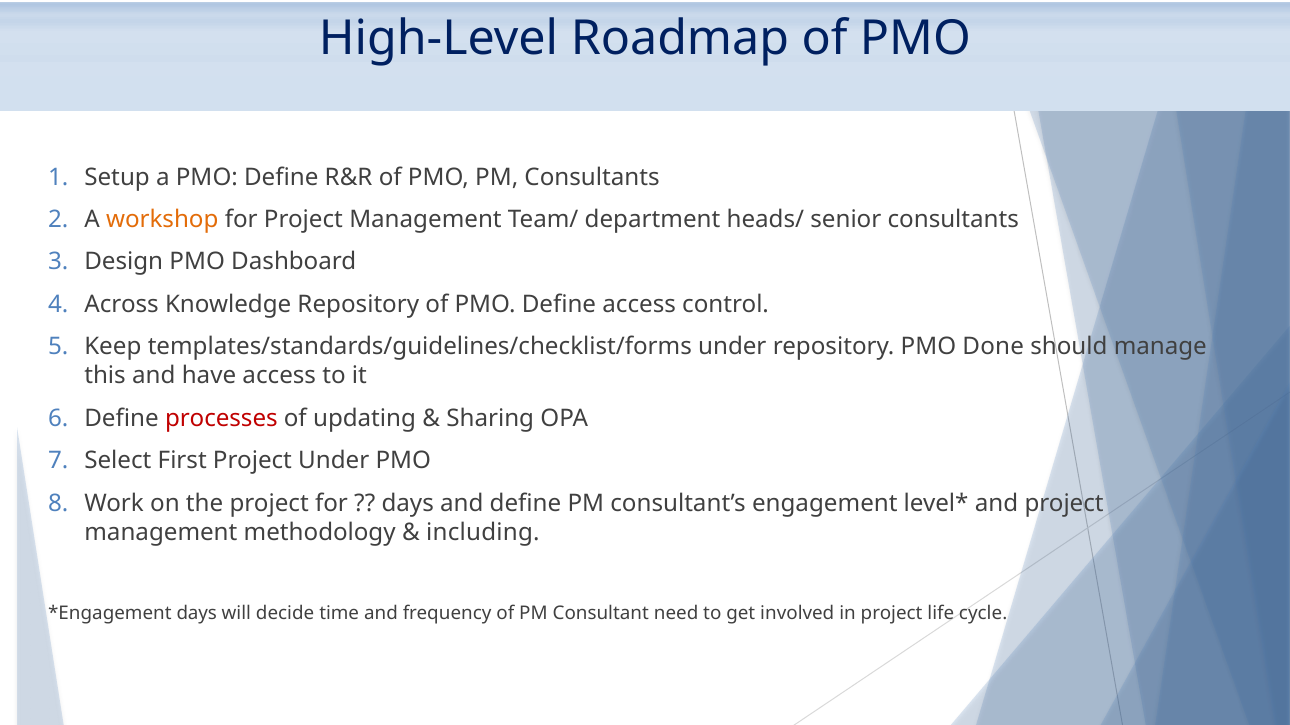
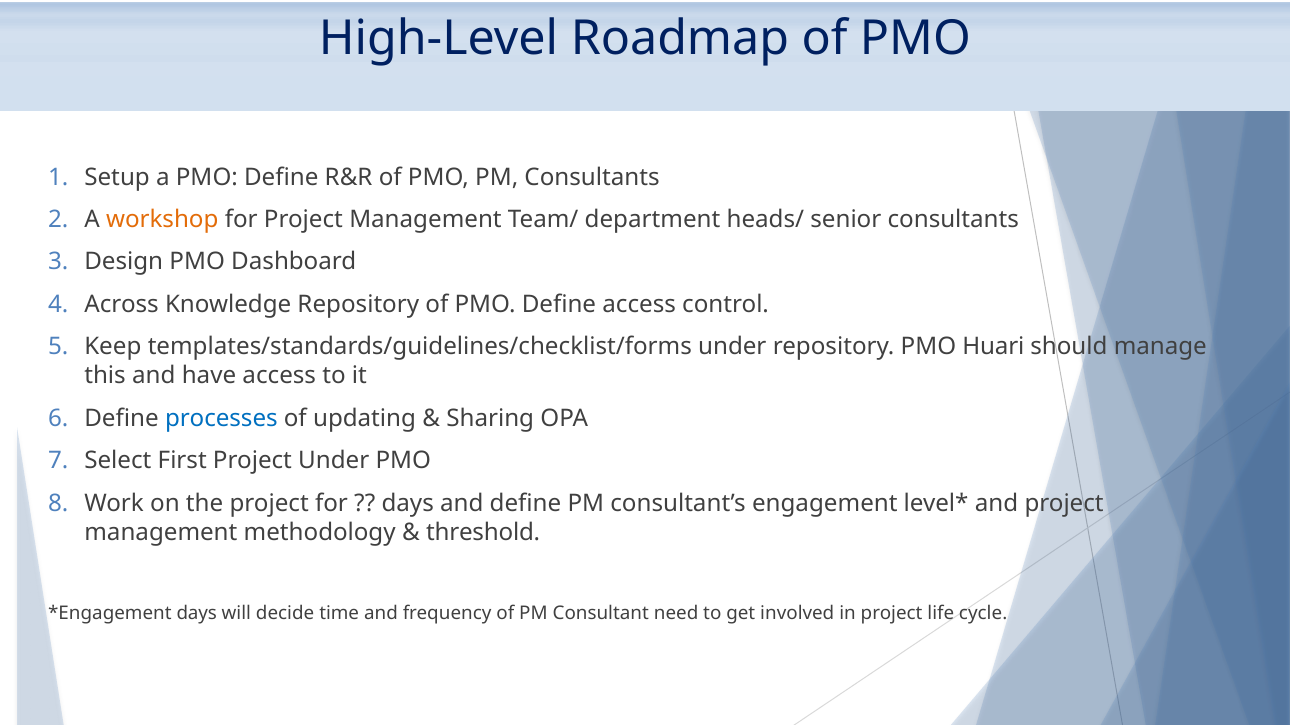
Done: Done -> Huari (993, 347)
processes colour: red -> blue (221, 419)
including: including -> threshold (483, 533)
